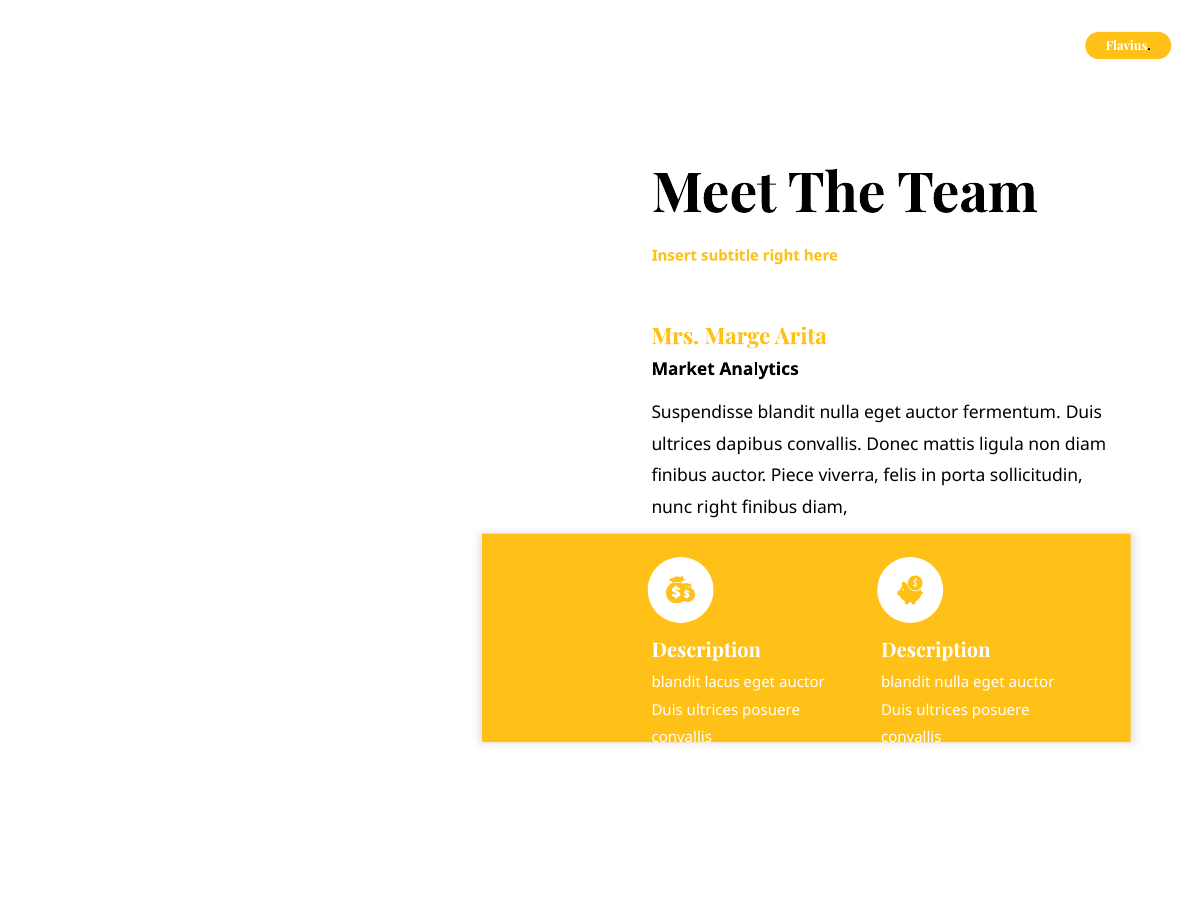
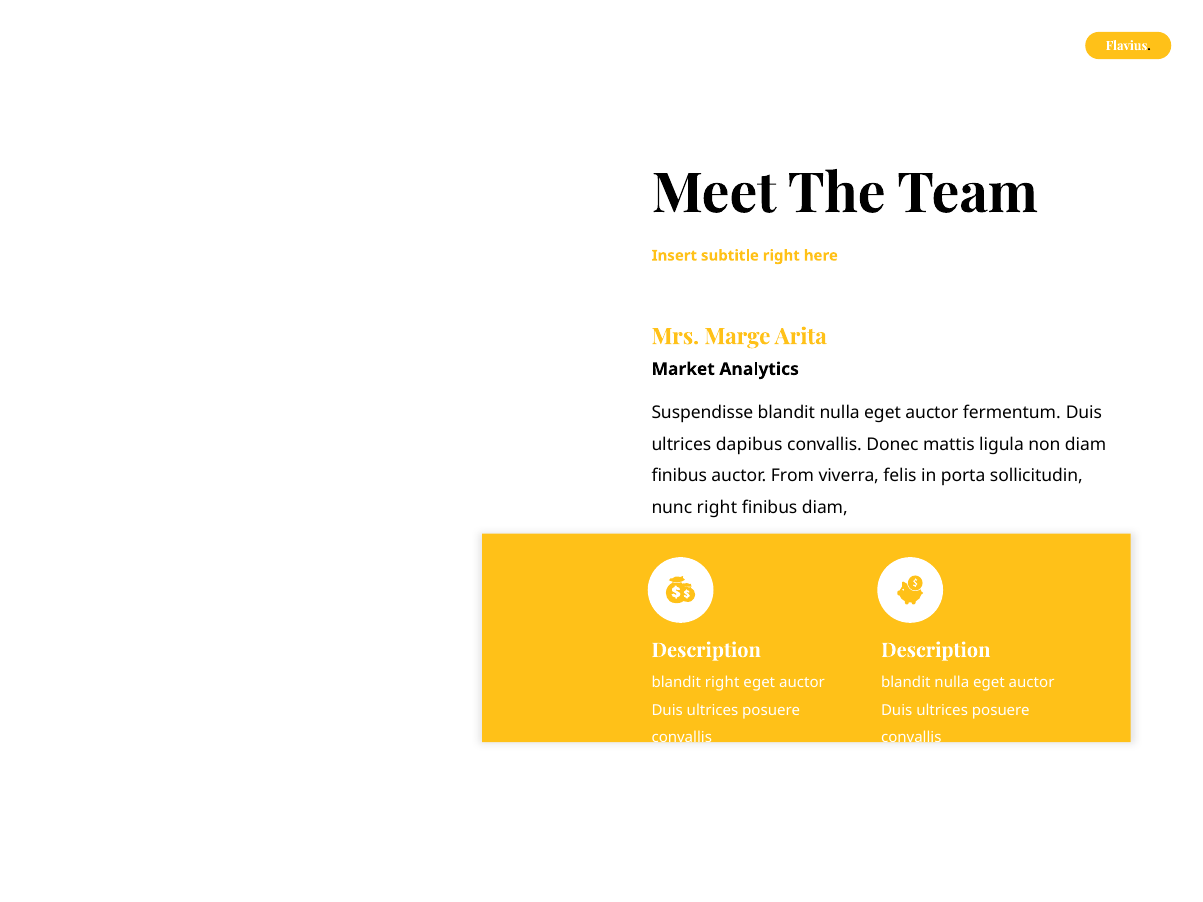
Piece: Piece -> From (792, 476)
blandit lacus: lacus -> right (722, 683)
